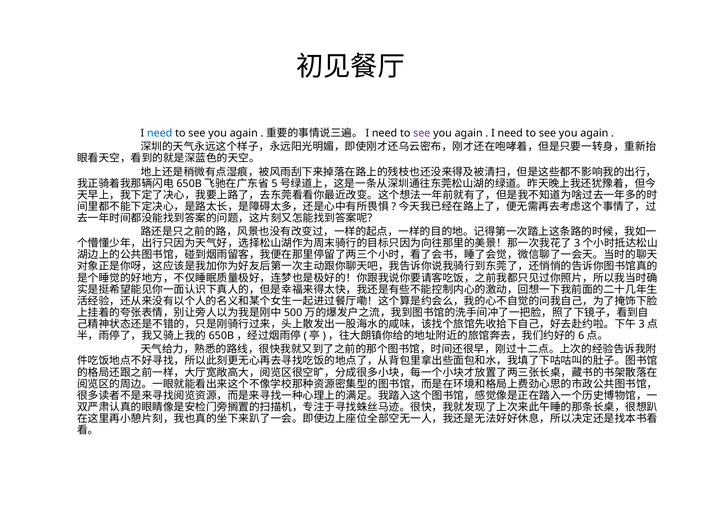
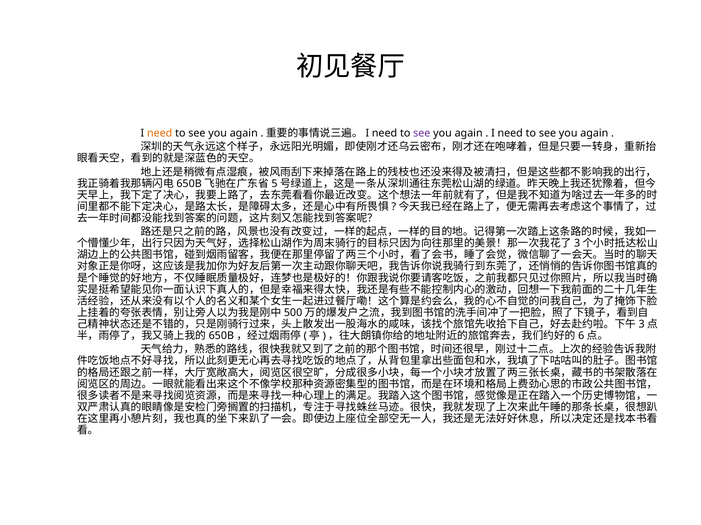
need colour: blue -> orange (160, 133)
